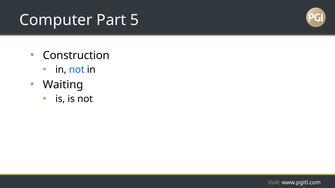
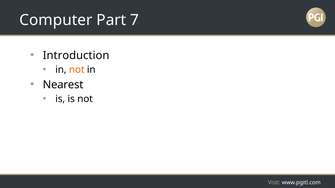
5: 5 -> 7 (135, 20)
Construction: Construction -> Introduction (76, 55)
not colour: blue -> orange (77, 70)
Waiting: Waiting -> Nearest (63, 85)
